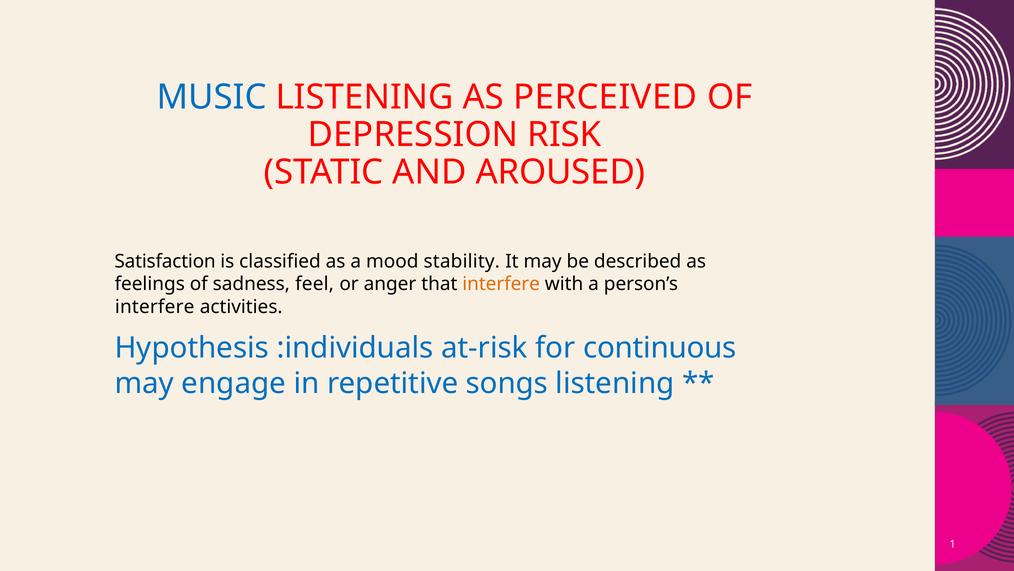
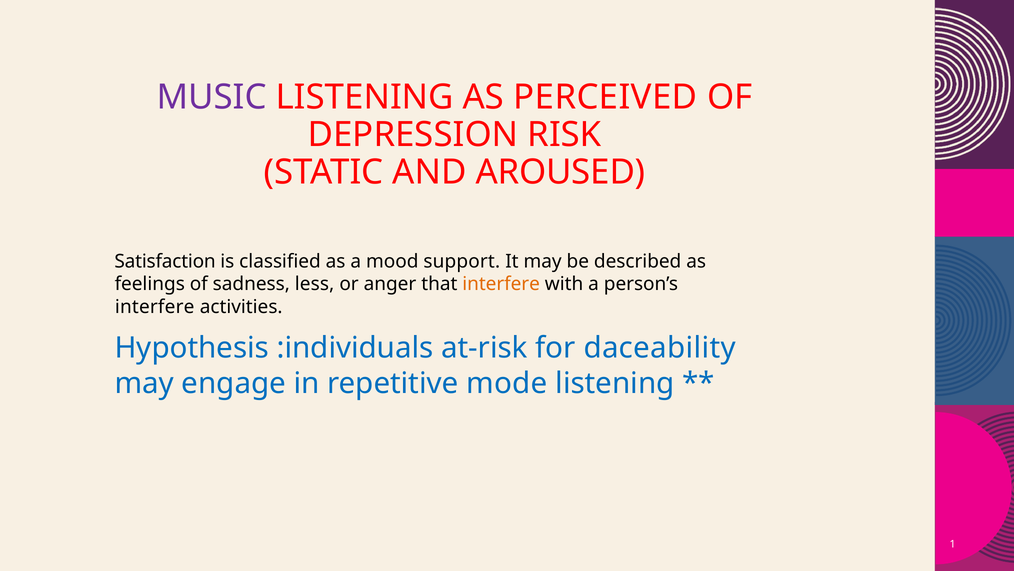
MUSIC colour: blue -> purple (212, 97)
stability: stability -> support (462, 261)
feel: feel -> less (315, 284)
continuous: continuous -> daceability (660, 348)
songs: songs -> mode (507, 383)
